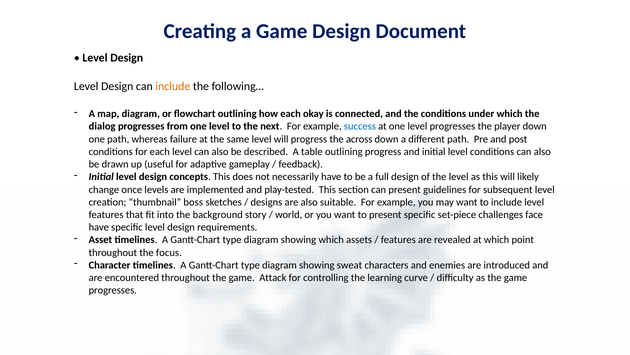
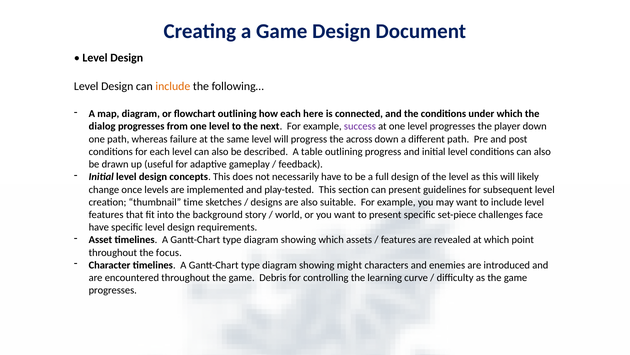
okay: okay -> here (313, 114)
success colour: blue -> purple (360, 126)
boss: boss -> time (193, 202)
sweat: sweat -> might (349, 265)
Attack: Attack -> Debris (273, 277)
